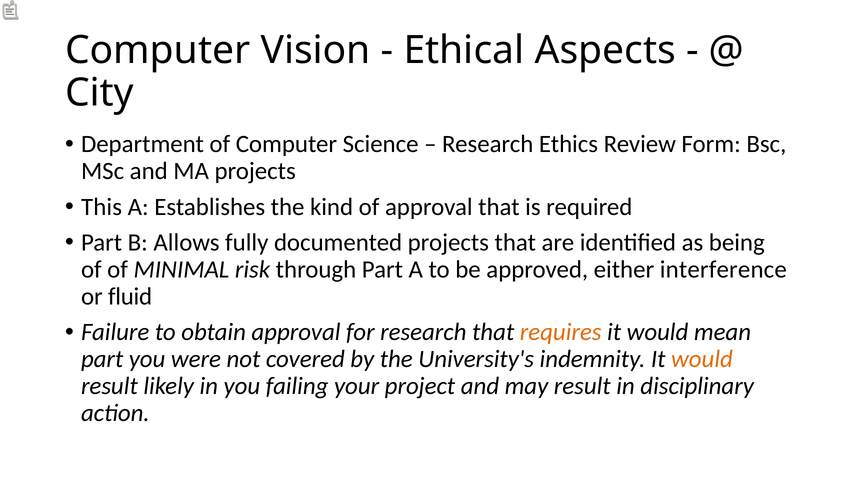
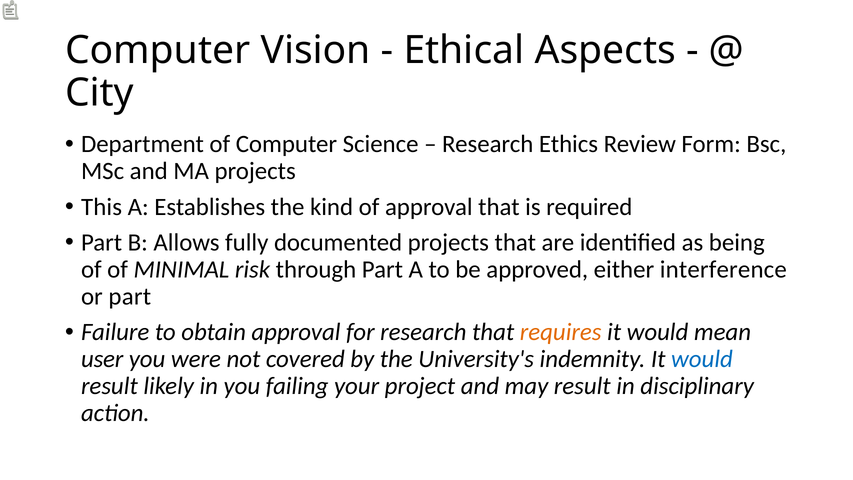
or fluid: fluid -> part (130, 296)
part: part -> user (102, 359)
would colour: orange -> blue (702, 359)
